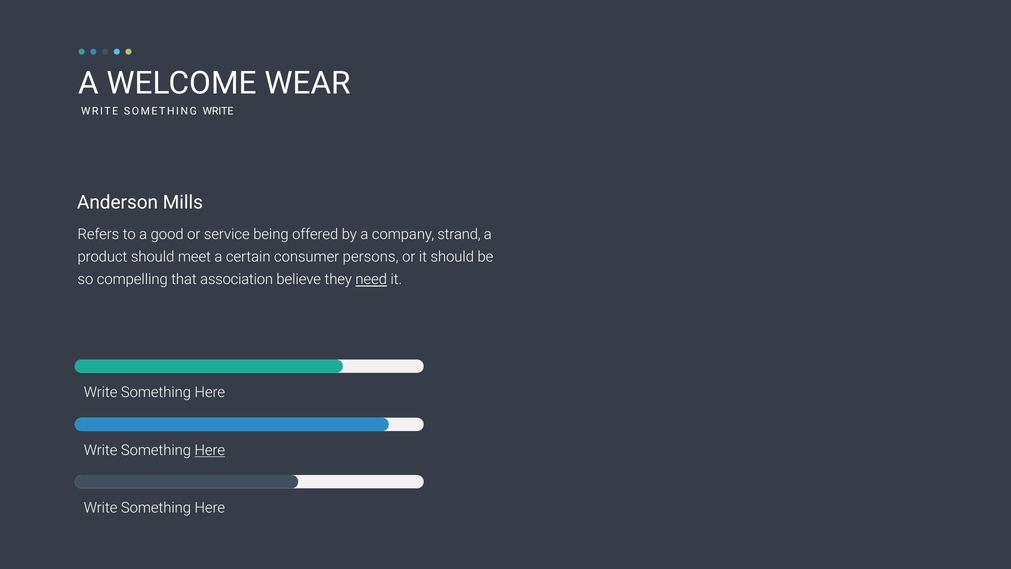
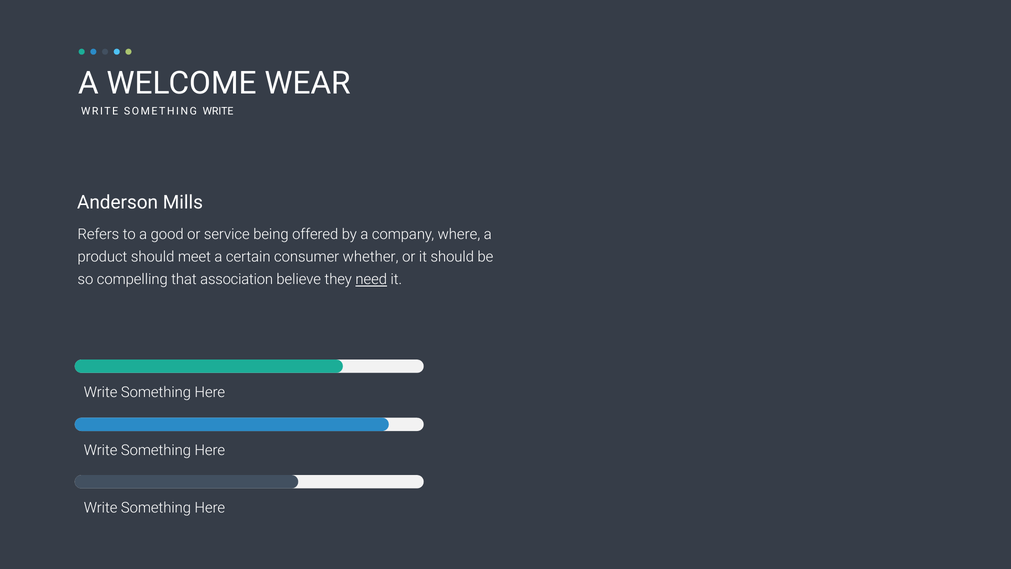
strand: strand -> where (459, 234)
persons: persons -> whether (371, 257)
Here underline: present -> none (210, 450)
